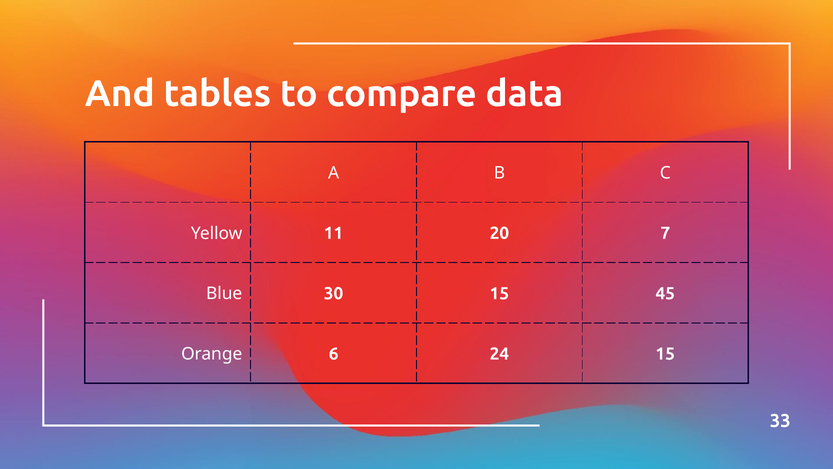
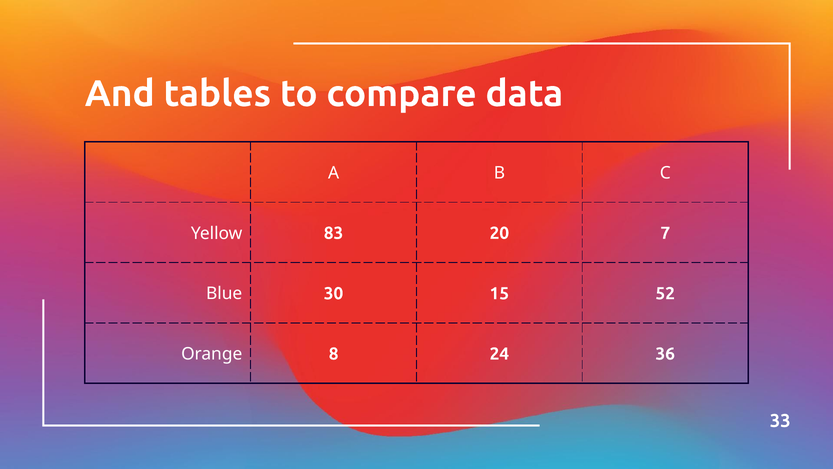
11: 11 -> 83 (334, 233)
45: 45 -> 52 (665, 293)
6: 6 -> 8 (334, 354)
24 15: 15 -> 36 (665, 354)
